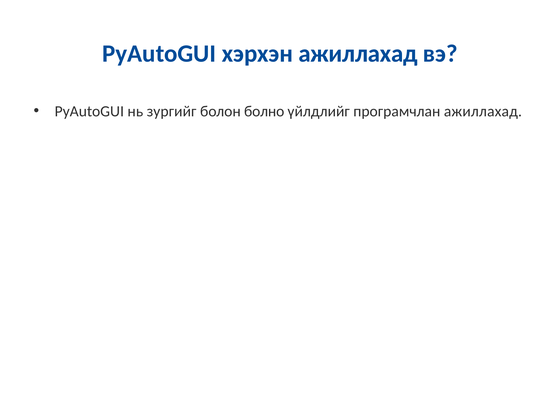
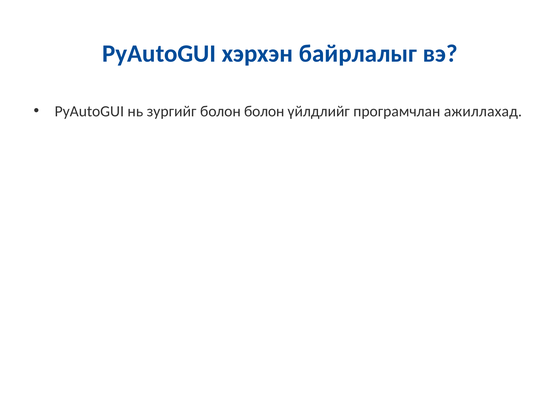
хэрхэн ажиллахад: ажиллахад -> байрлалыг (358, 54)
болон болно: болно -> болон (264, 111)
